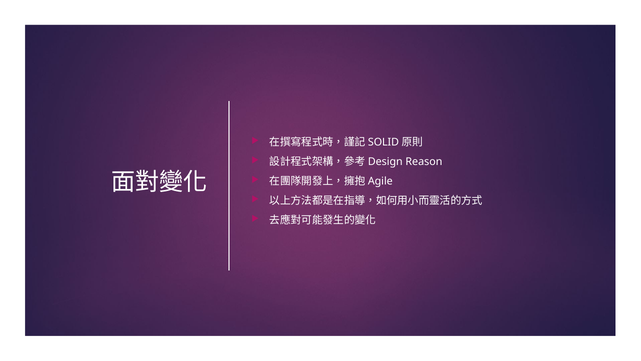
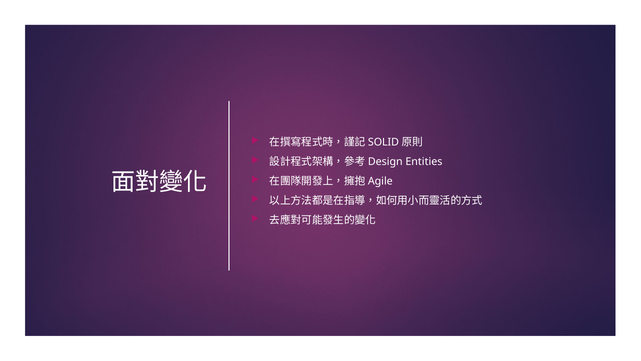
Reason: Reason -> Entities (424, 162)
